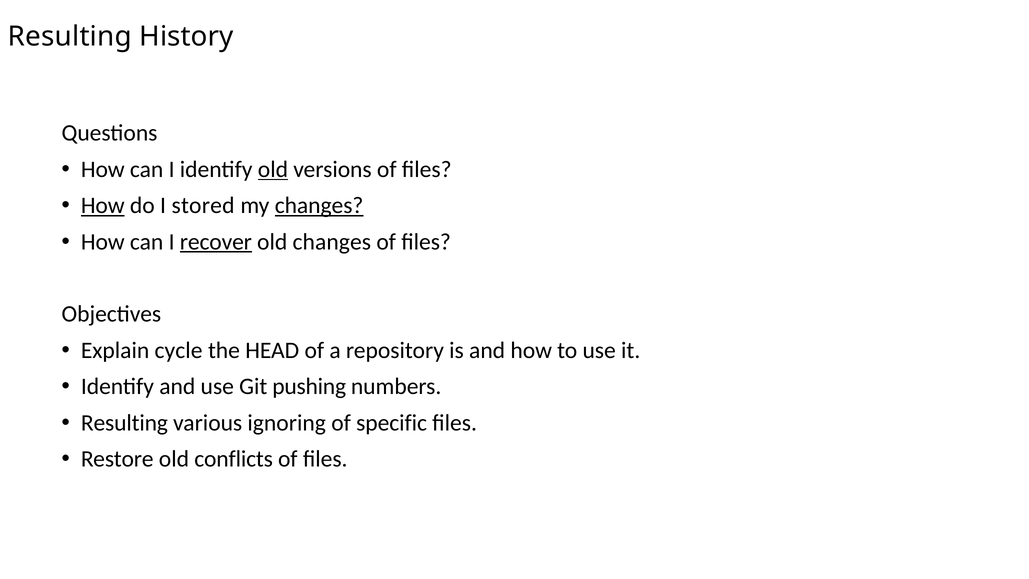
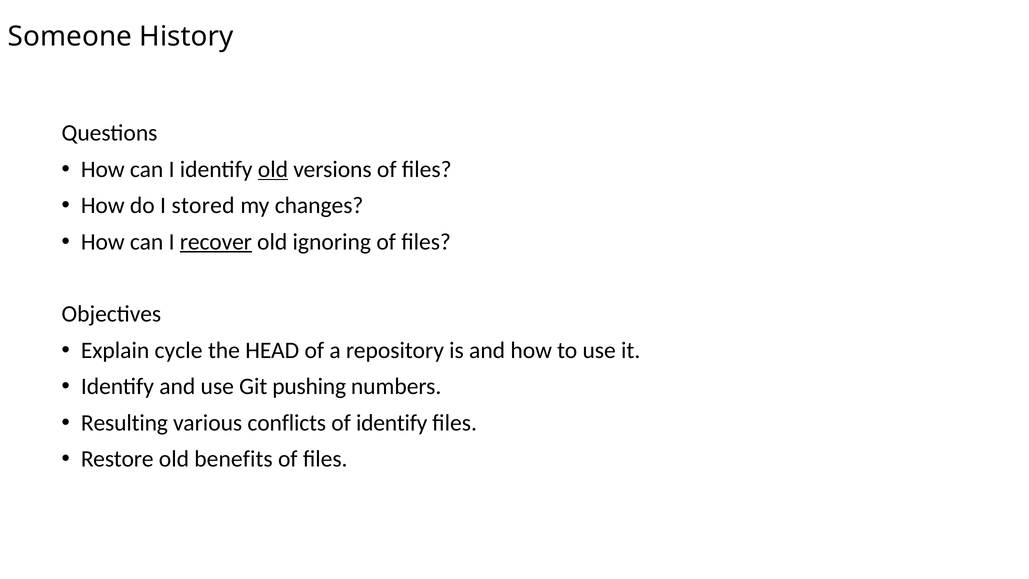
Resulting: Resulting -> Someone (70, 37)
How underline: present -> none (103, 206)
changes underline: present -> none (319, 206)
old changes: changes -> ignoring (332, 242)
ignoring: ignoring -> conflicts (287, 423)
of specific: specific -> identify (392, 423)
conflicts: conflicts -> benefits (233, 459)
